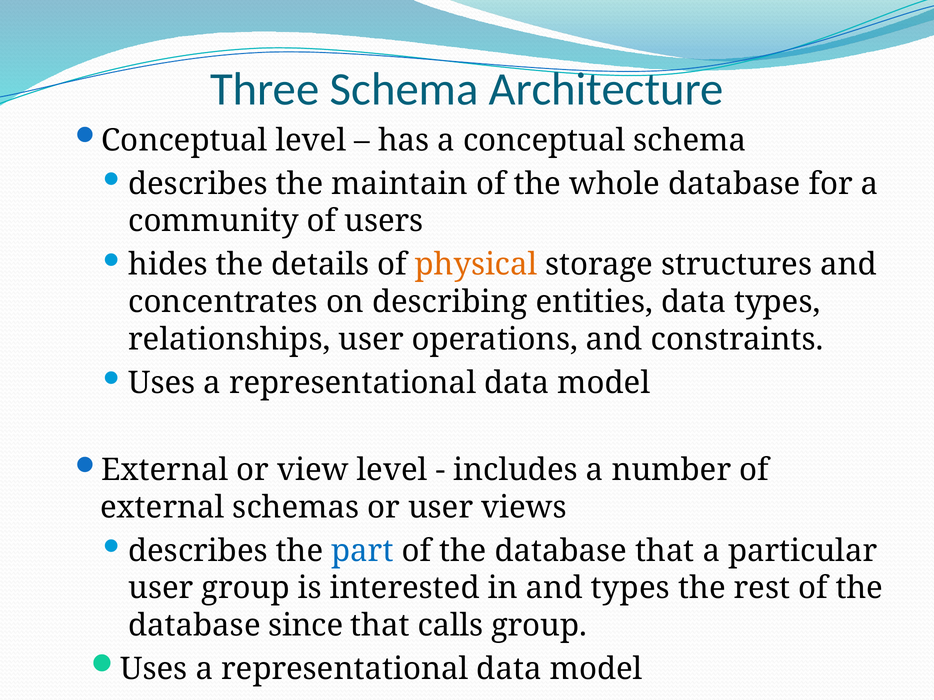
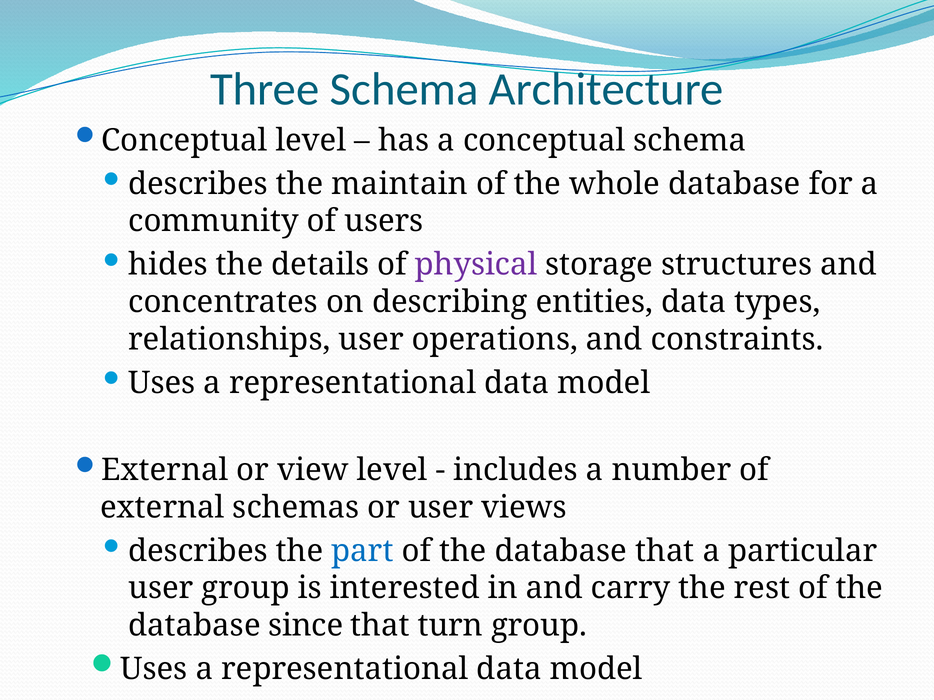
physical colour: orange -> purple (476, 265)
and types: types -> carry (631, 589)
calls: calls -> turn (450, 626)
